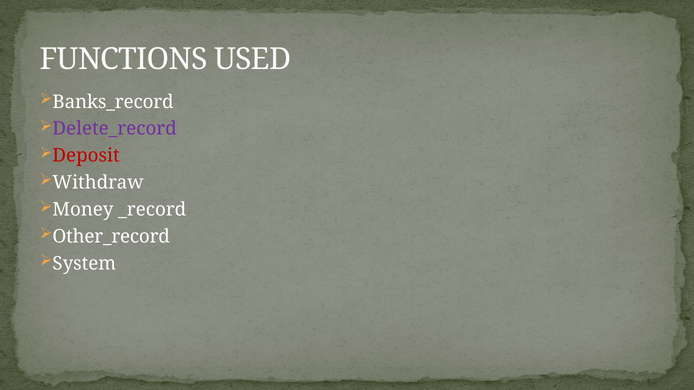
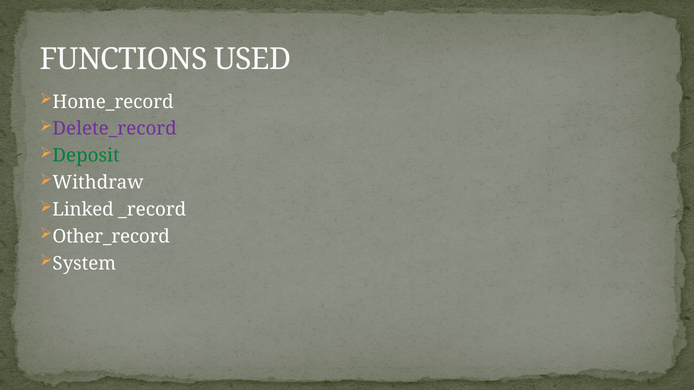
Banks_record: Banks_record -> Home_record (113, 102)
Deposit colour: red -> green (86, 156)
Money: Money -> Linked (83, 210)
